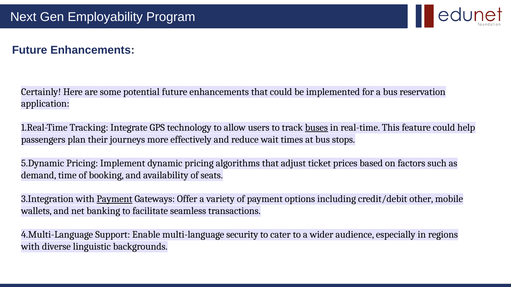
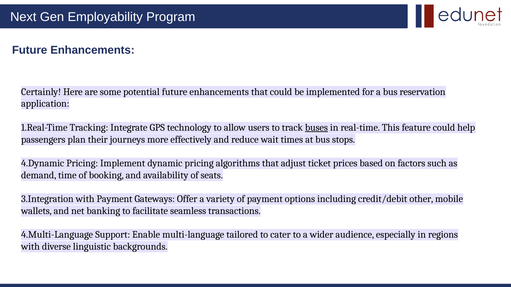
5.Dynamic: 5.Dynamic -> 4.Dynamic (43, 163)
Payment underline: present -> none (115, 199)
security: security -> tailored (242, 235)
